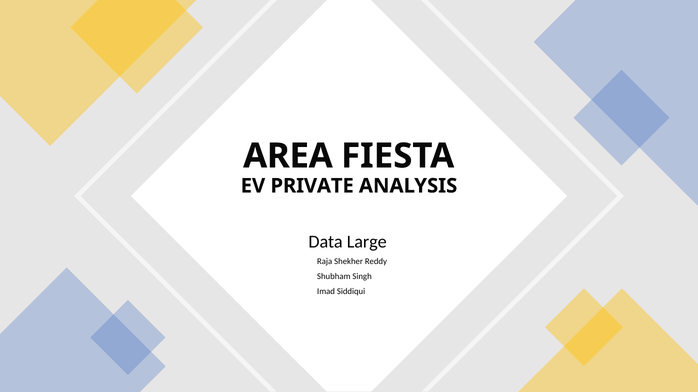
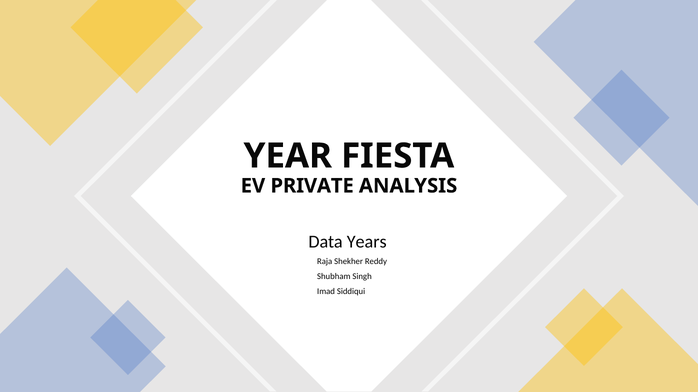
AREA: AREA -> YEAR (288, 156)
Large: Large -> Years (367, 242)
